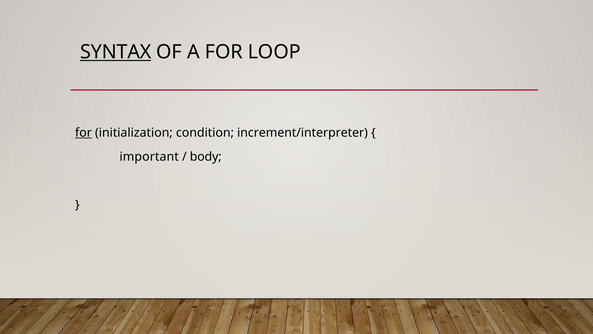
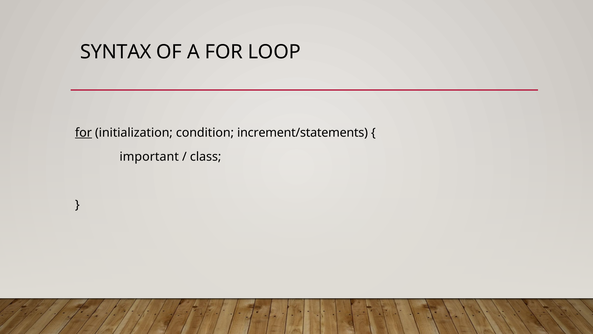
SYNTAX underline: present -> none (116, 52)
increment/interpreter: increment/interpreter -> increment/statements (303, 133)
body: body -> class (206, 156)
